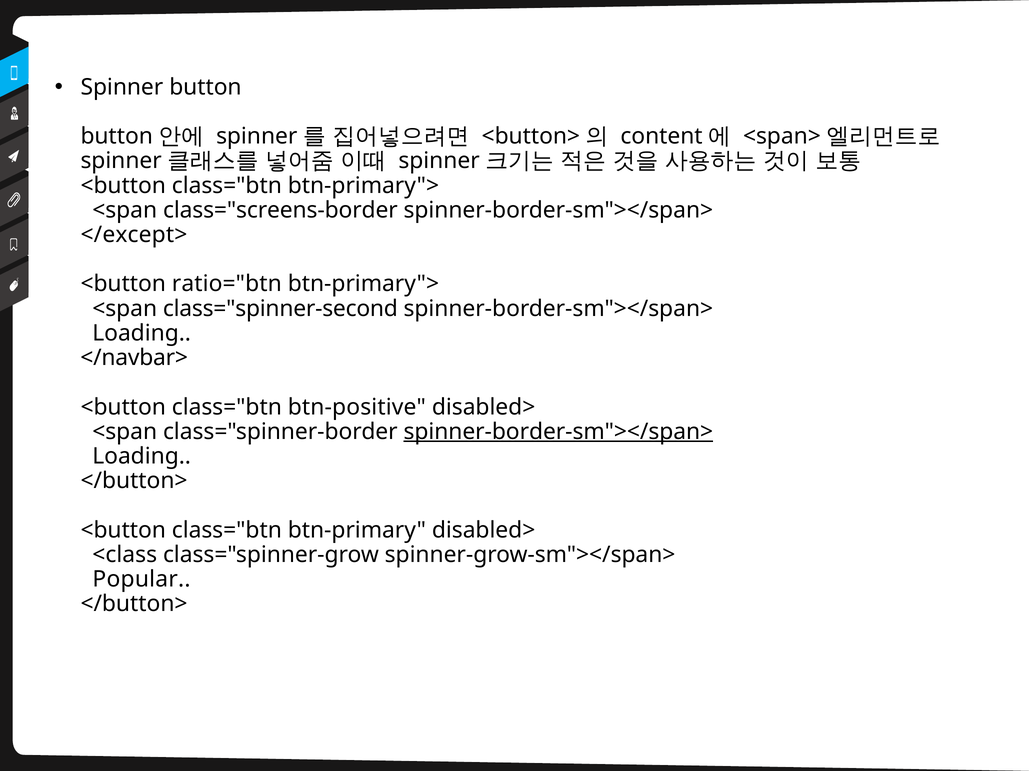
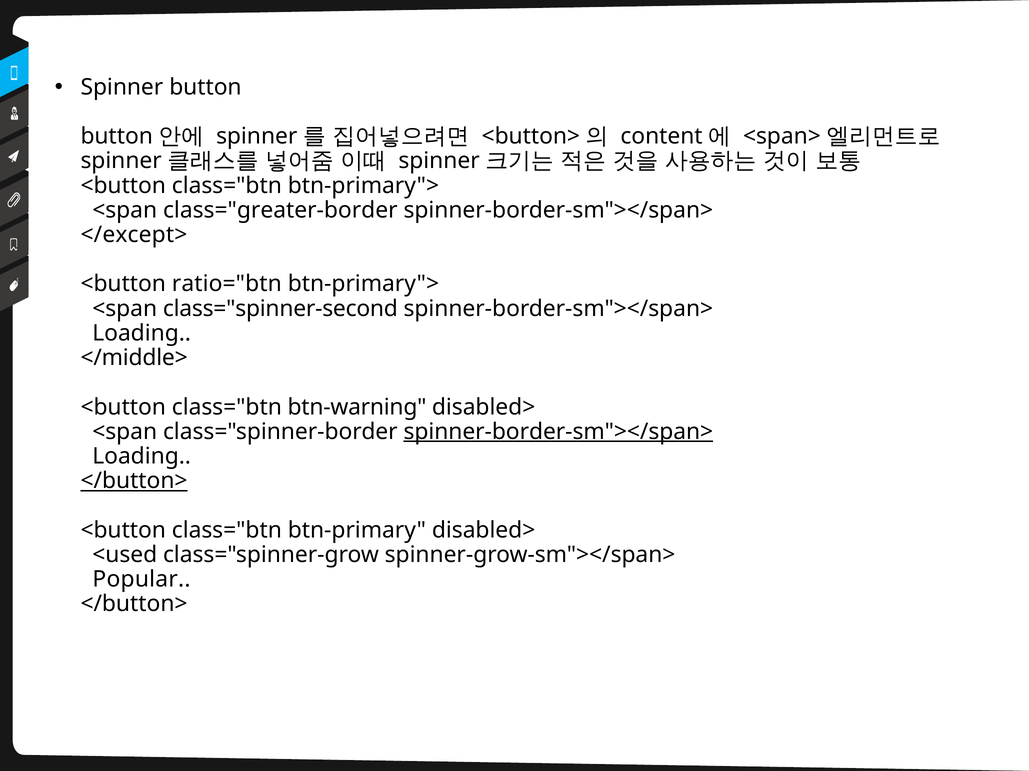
class="screens-border: class="screens-border -> class="greater-border (280, 210)
</navbar>: </navbar> -> </middle> (134, 358)
btn-positive: btn-positive -> btn-warning (357, 407)
</button> underline: none -> present (134, 481)
<class: <class -> <used (125, 555)
